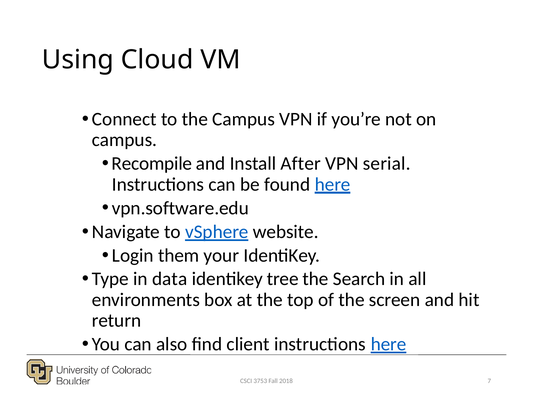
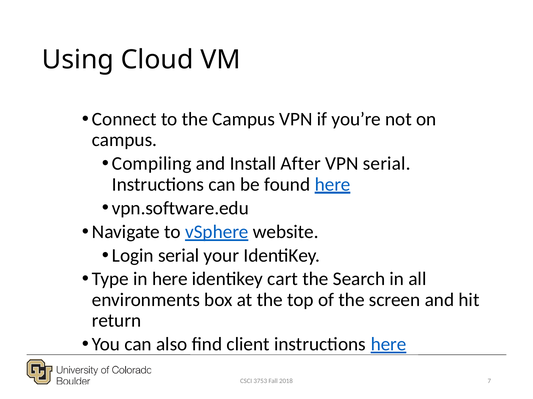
Recompile: Recompile -> Compiling (152, 164)
Login them: them -> serial (179, 256)
in data: data -> here (170, 279)
tree: tree -> cart (283, 279)
